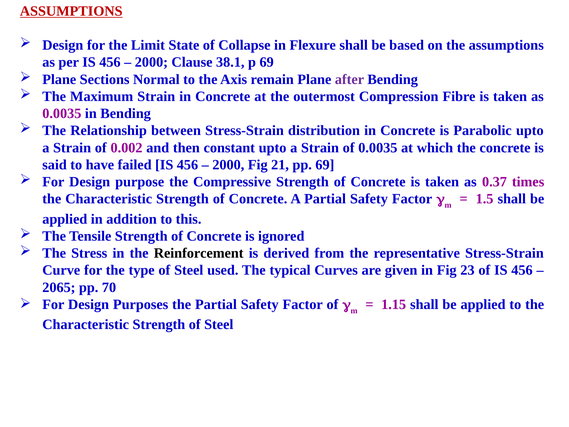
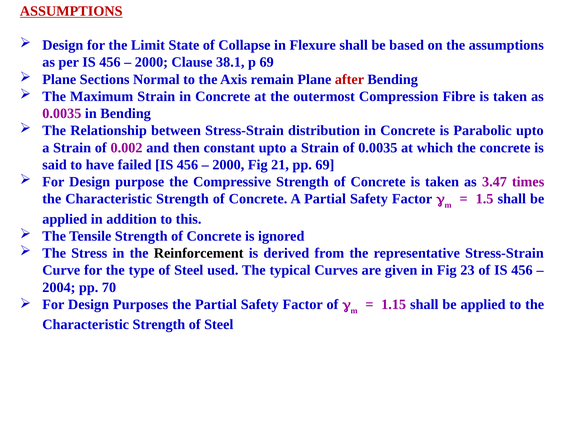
after colour: purple -> red (349, 79)
0.37: 0.37 -> 3.47 (495, 182)
2065: 2065 -> 2004 (59, 287)
